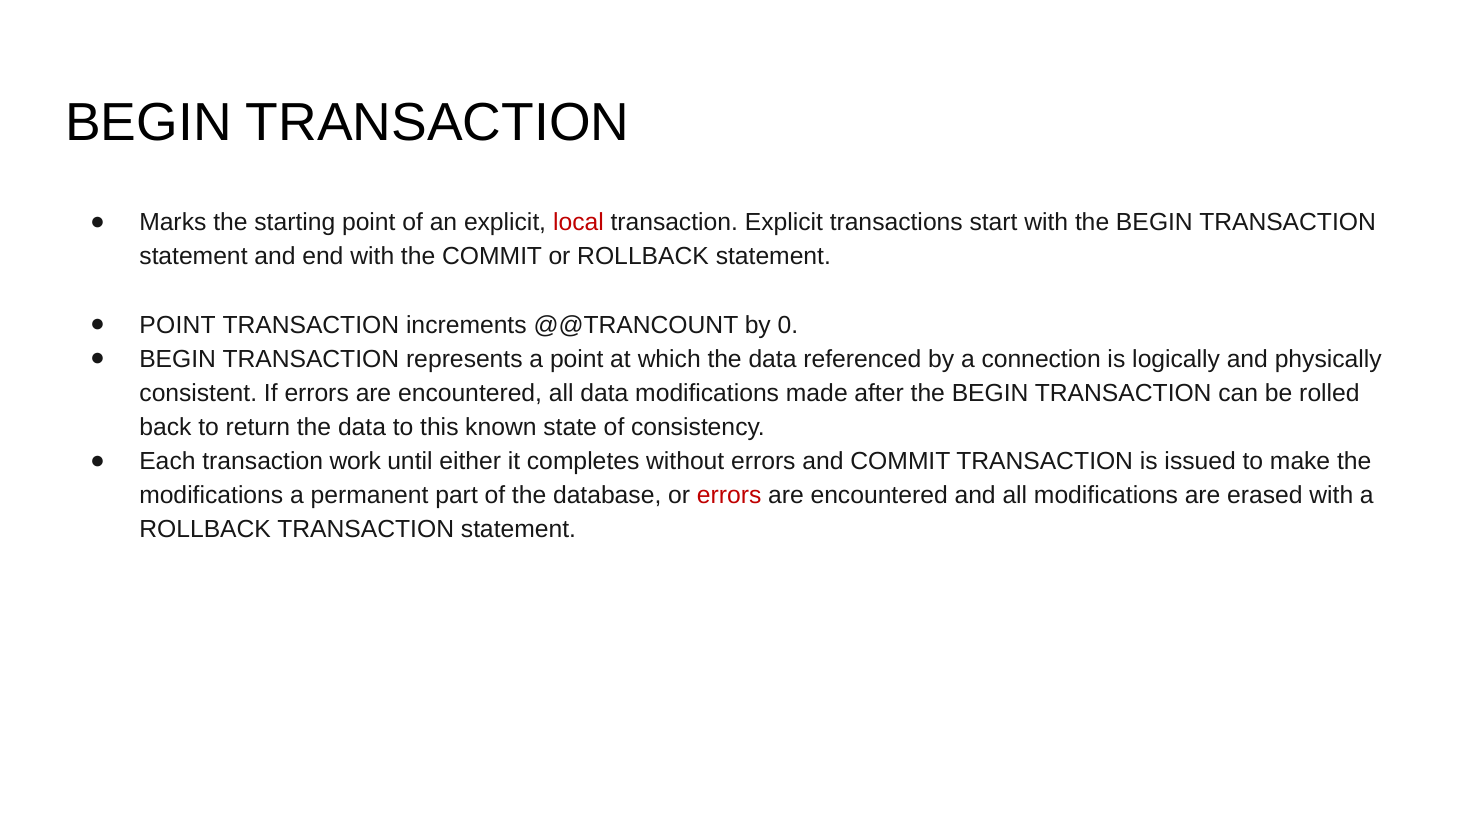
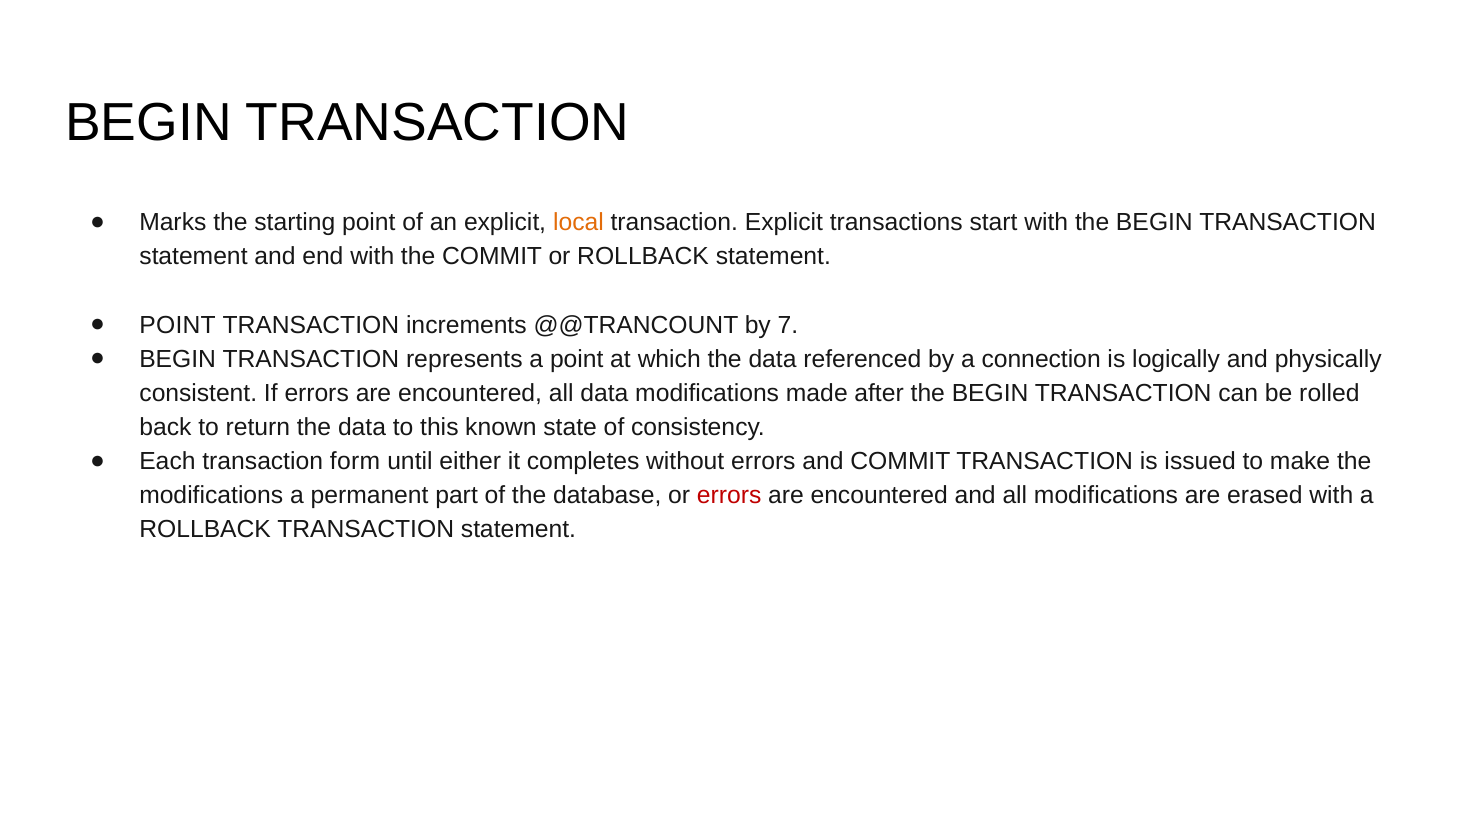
local colour: red -> orange (578, 223)
0: 0 -> 7 (788, 325)
work: work -> form (355, 461)
